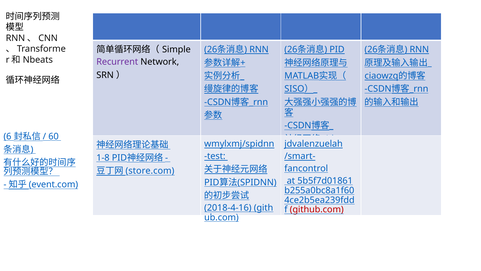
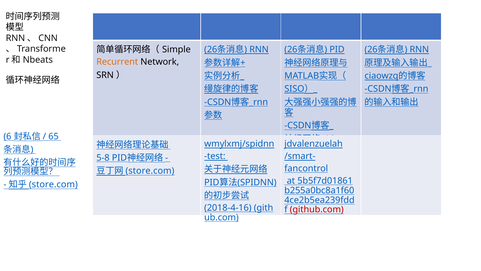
Recurrent colour: purple -> orange (117, 62)
60: 60 -> 65 (54, 136)
1-8: 1-8 -> 5-8 (103, 158)
event.com: event.com -> store.com (53, 184)
